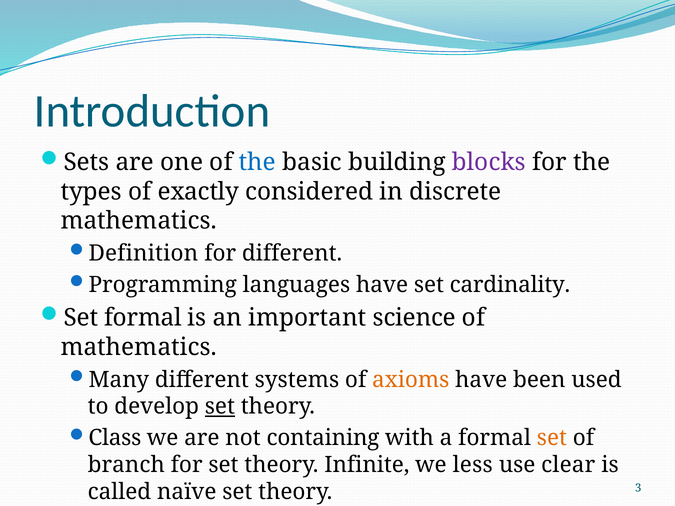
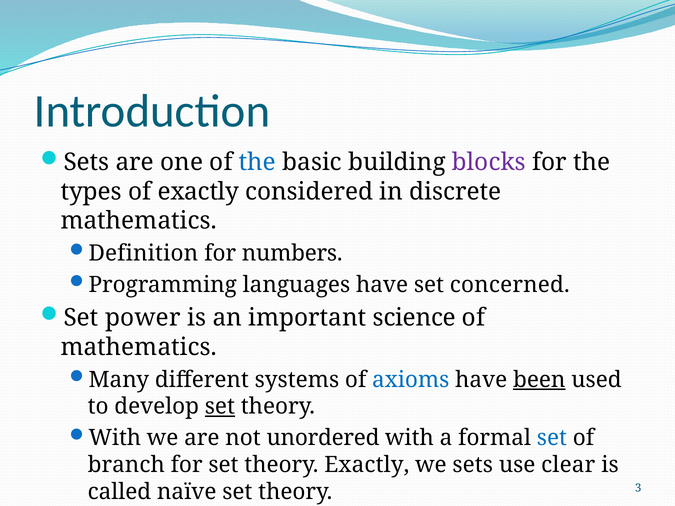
for different: different -> numbers (292, 253)
cardinality: cardinality -> concerned (510, 285)
Set formal: formal -> power (143, 318)
axioms colour: orange -> blue (411, 380)
been underline: none -> present (539, 380)
Class: Class -> With (115, 438)
containing: containing -> unordered (323, 438)
set colour: orange -> blue (552, 438)
theory Infinite: Infinite -> Exactly (367, 465)
we less: less -> sets (473, 465)
